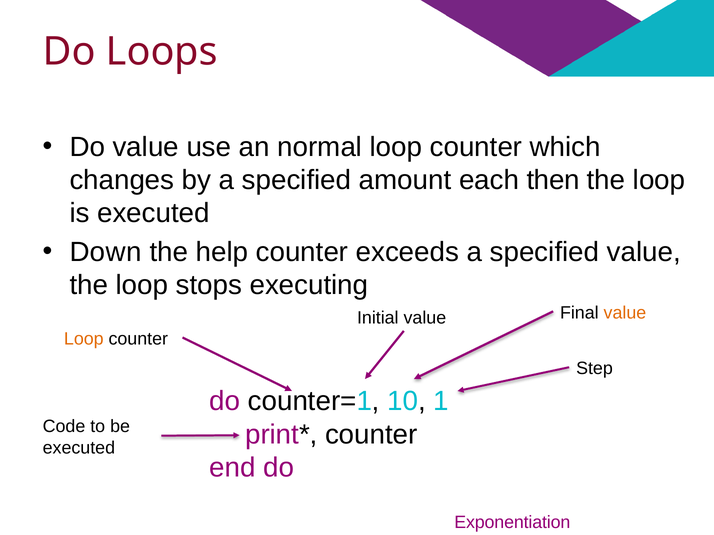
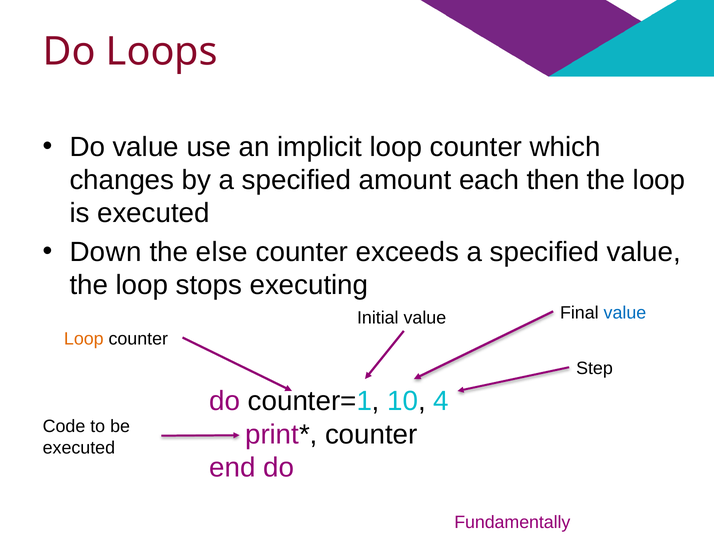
normal: normal -> implicit (320, 147)
help: help -> else (222, 252)
value colour: orange -> blue (625, 313)
1: 1 -> 4 (441, 401)
Exponentiation: Exponentiation -> Fundamentally (512, 523)
